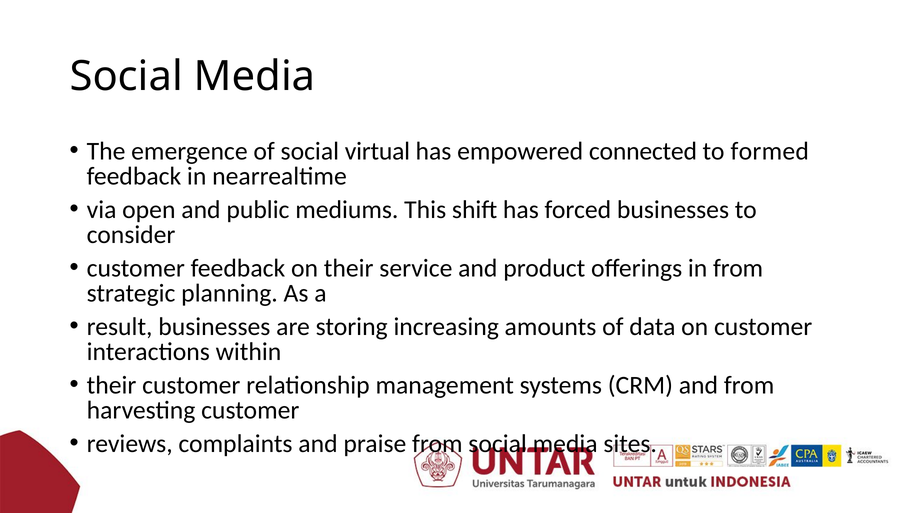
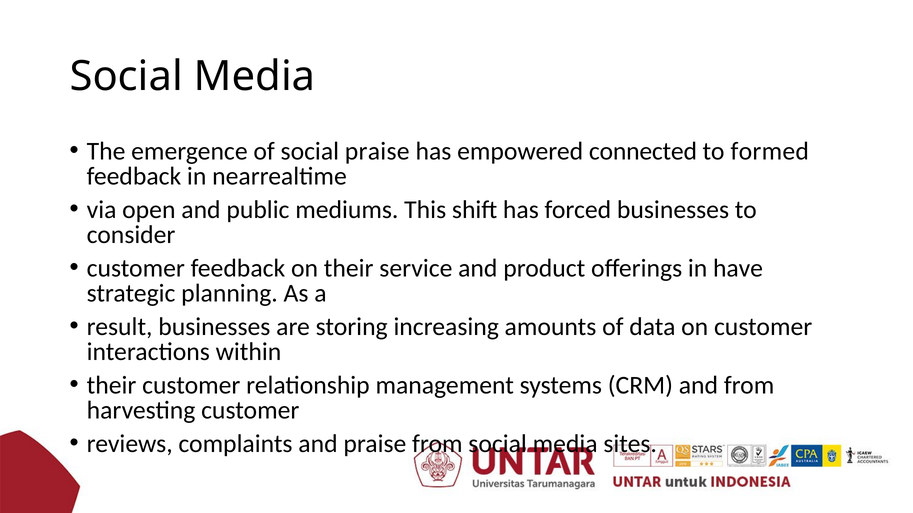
social virtual: virtual -> praise (377, 152)
in from: from -> have (738, 269)
